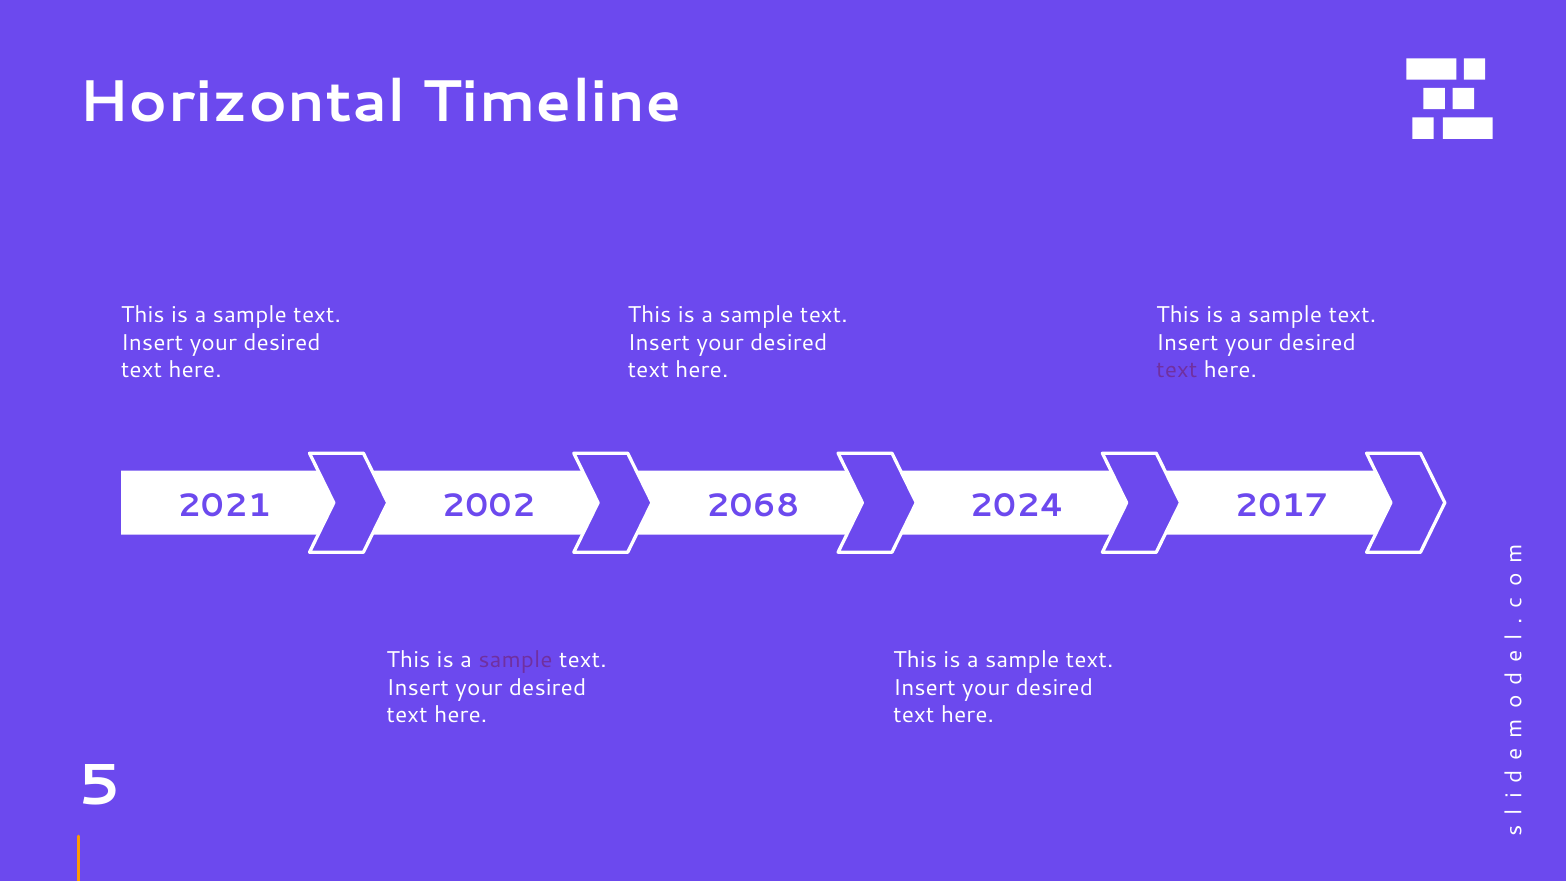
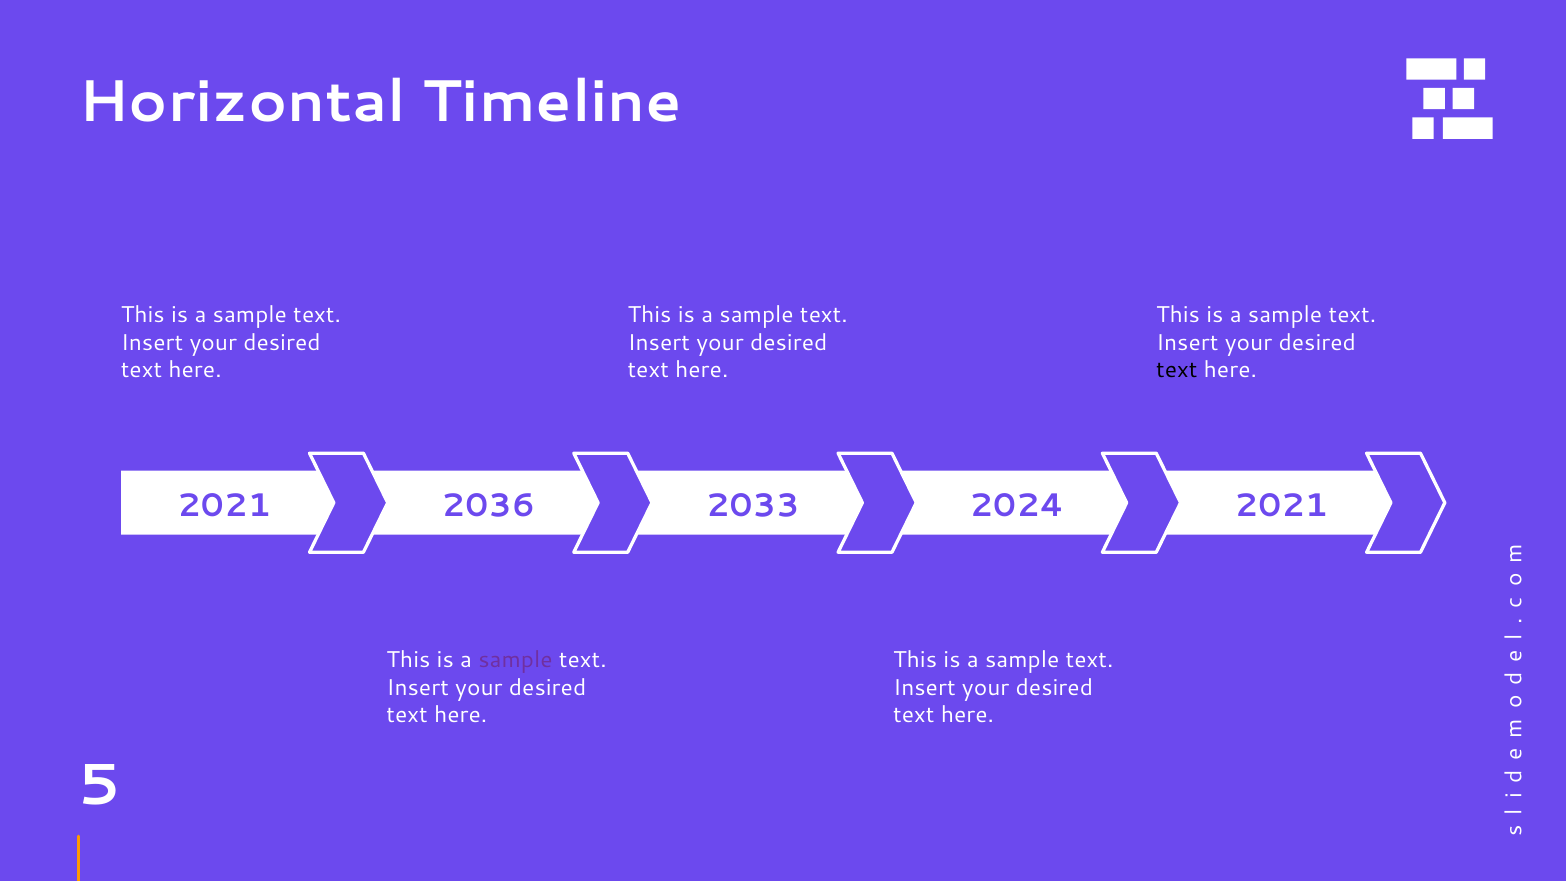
text colour: purple -> black (1177, 370)
2002: 2002 -> 2036 (488, 506)
2068: 2068 -> 2033 (753, 506)
2024 2017: 2017 -> 2021 (1281, 506)
